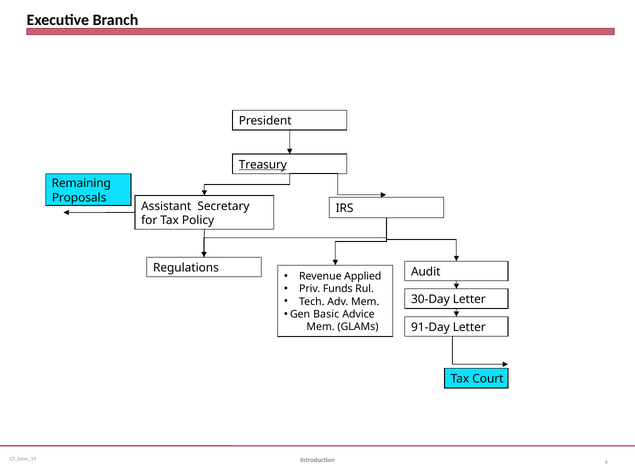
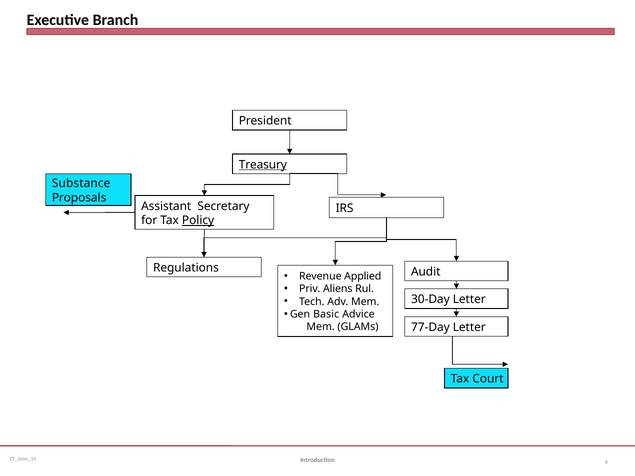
Remaining: Remaining -> Substance (81, 184)
Policy underline: none -> present (198, 221)
Funds: Funds -> Aliens (338, 289)
91-Day: 91-Day -> 77-Day (430, 327)
